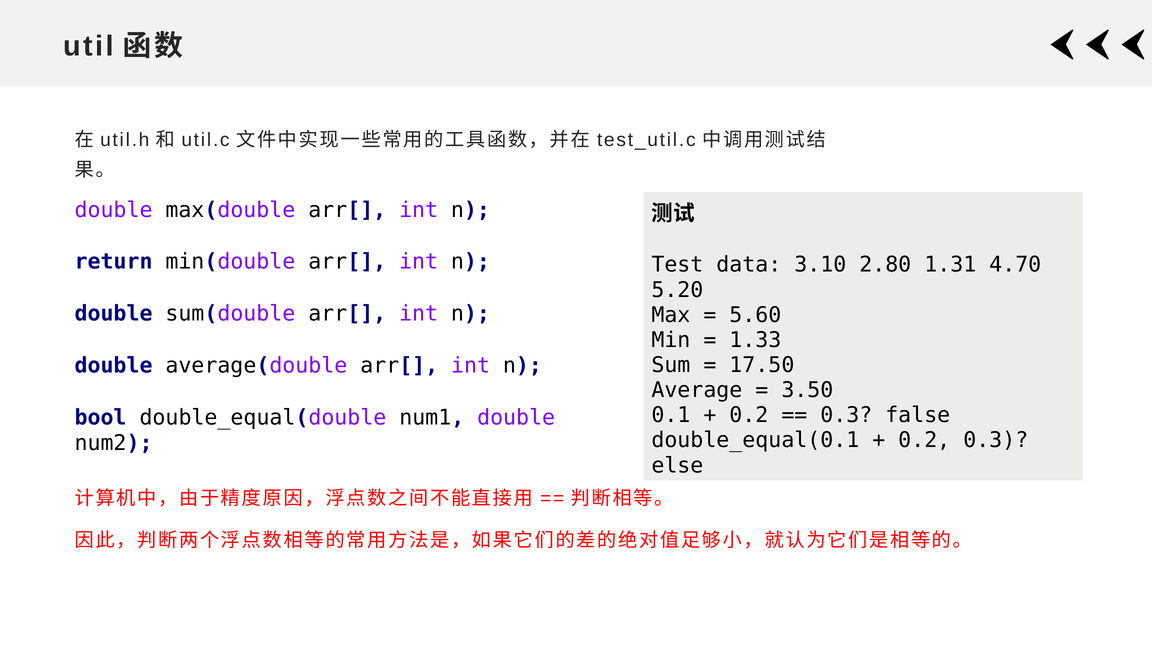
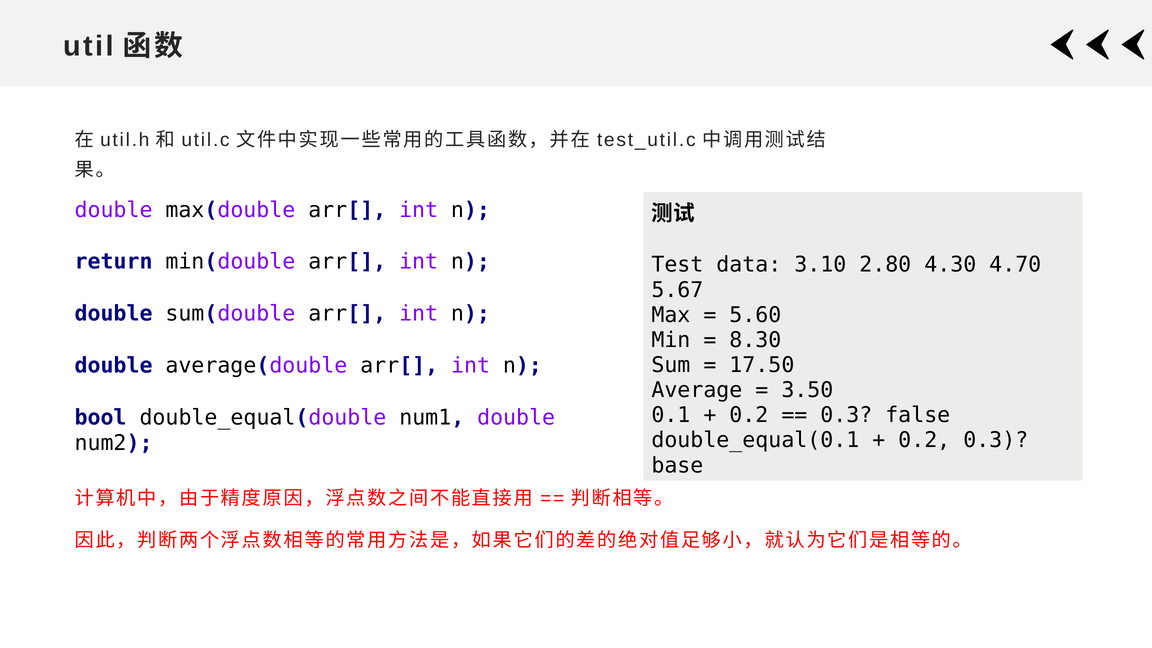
1.31: 1.31 -> 4.30 (950, 265)
5.20: 5.20 -> 5.67 (677, 290)
1.33: 1.33 -> 8.30 (755, 340)
else: else -> base (677, 465)
